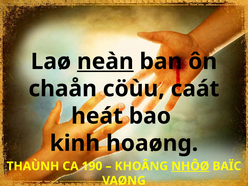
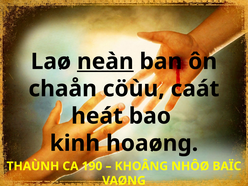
NHÔØ underline: present -> none (190, 166)
